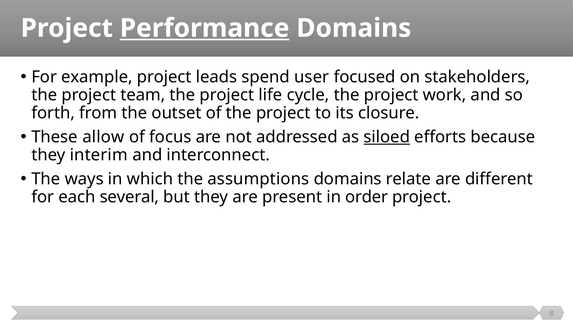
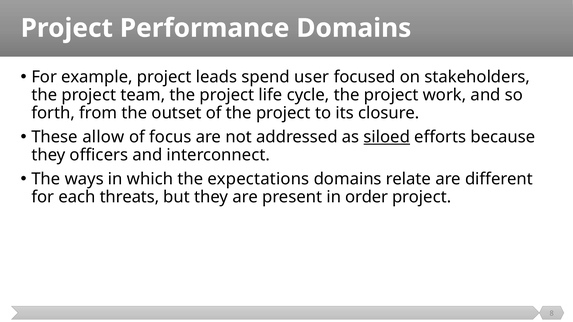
Performance underline: present -> none (205, 28)
interim: interim -> officers (99, 155)
assumptions: assumptions -> expectations (258, 179)
several: several -> threats (129, 197)
